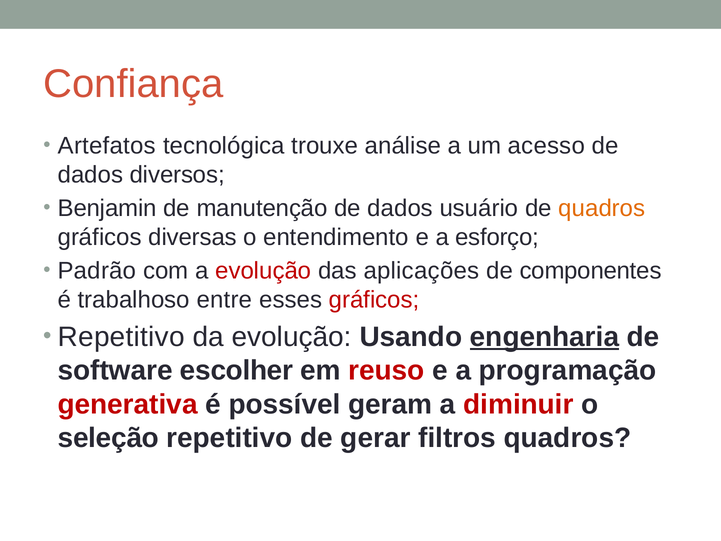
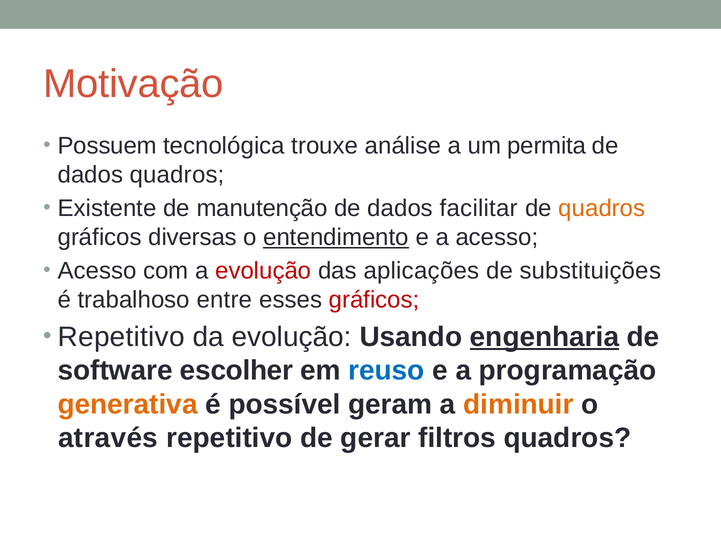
Confiança: Confiança -> Motivação (133, 84)
Artefatos: Artefatos -> Possuem (107, 146)
acesso: acesso -> permita (547, 146)
dados diversos: diversos -> quadros (177, 175)
Benjamin: Benjamin -> Existente (107, 208)
usuário: usuário -> facilitar (479, 208)
entendimento underline: none -> present (336, 237)
a esforço: esforço -> acesso (497, 237)
Padrão: Padrão -> Acesso (97, 271)
componentes: componentes -> substituições (590, 271)
reuso colour: red -> blue (386, 370)
generativa colour: red -> orange (128, 404)
diminuir colour: red -> orange (518, 404)
seleção: seleção -> através (108, 438)
